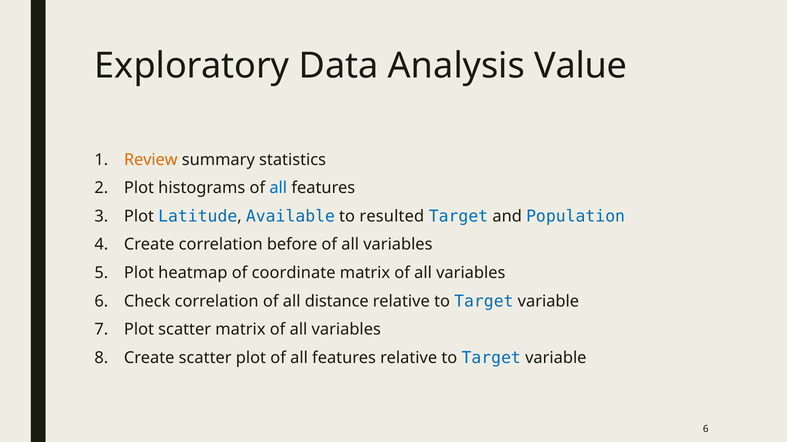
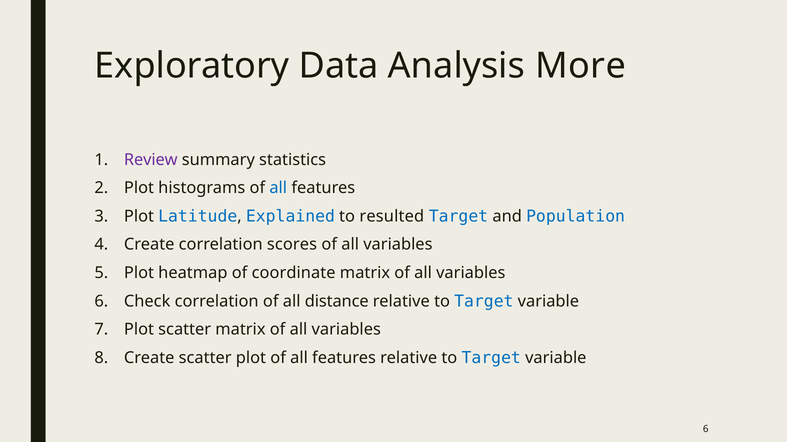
Value: Value -> More (580, 66)
Review colour: orange -> purple (151, 160)
Available: Available -> Explained (290, 217)
before: before -> scores (292, 245)
